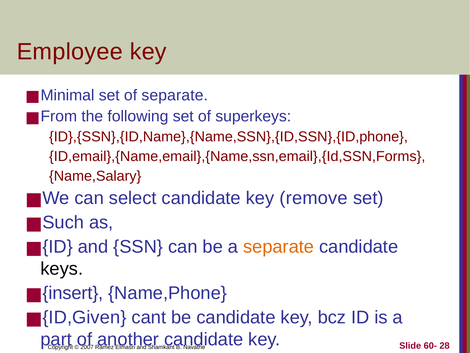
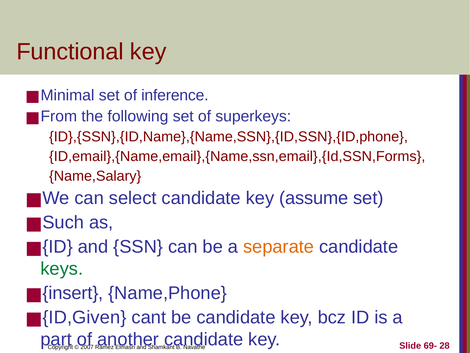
Employee: Employee -> Functional (70, 52)
of separate: separate -> inference (175, 95)
remove: remove -> assume (314, 198)
keys colour: black -> green (62, 268)
60-: 60- -> 69- (430, 345)
